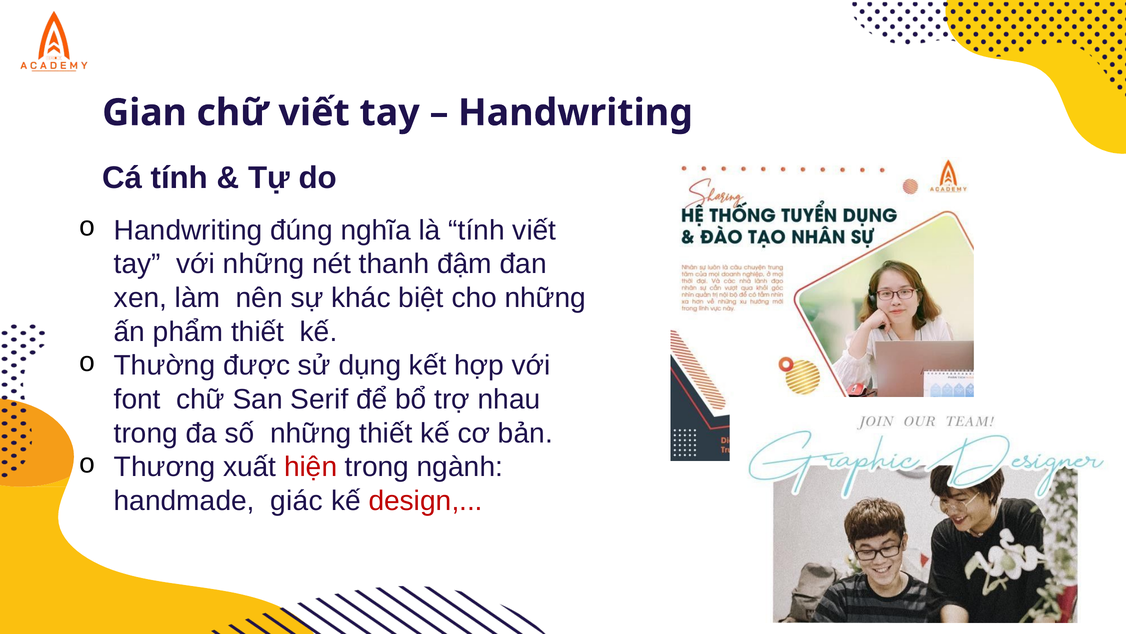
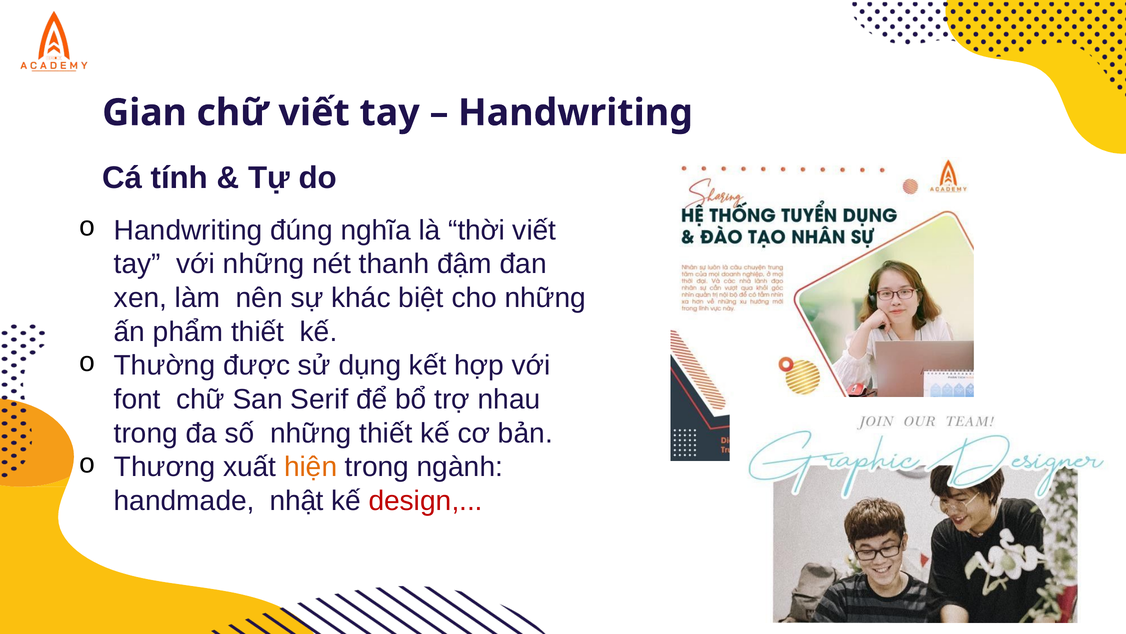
là tính: tính -> thời (477, 230)
hiện colour: red -> orange (311, 467)
giác: giác -> nhật (297, 500)
